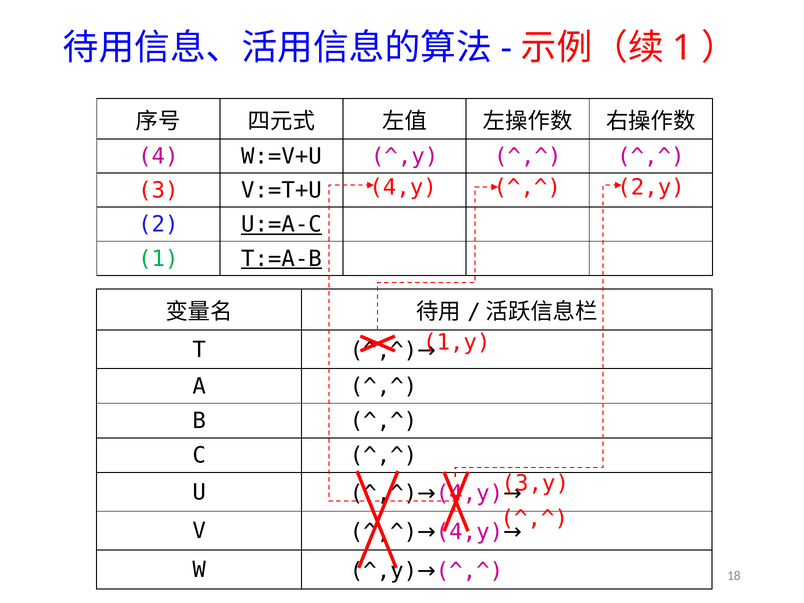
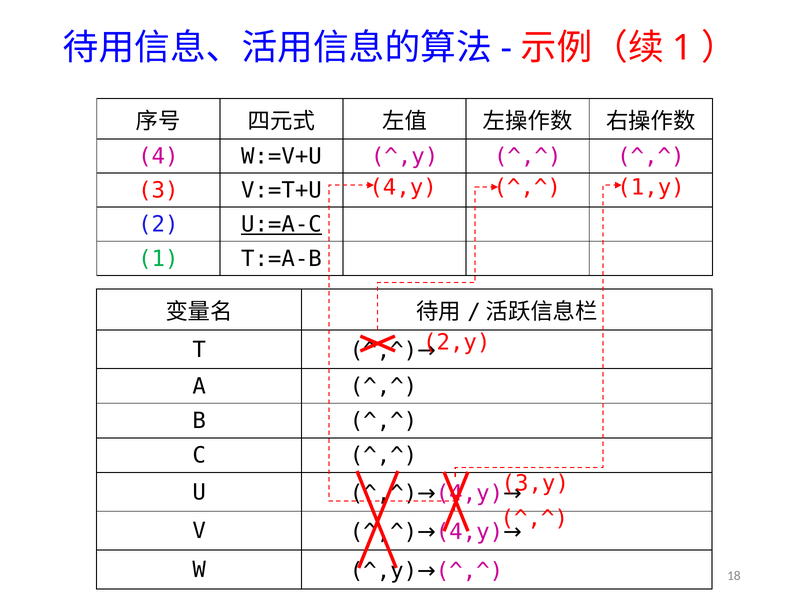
2,y: 2,y -> 1,y (651, 187)
T:=A-B underline: present -> none (281, 259)
1,y: 1,y -> 2,y (457, 343)
